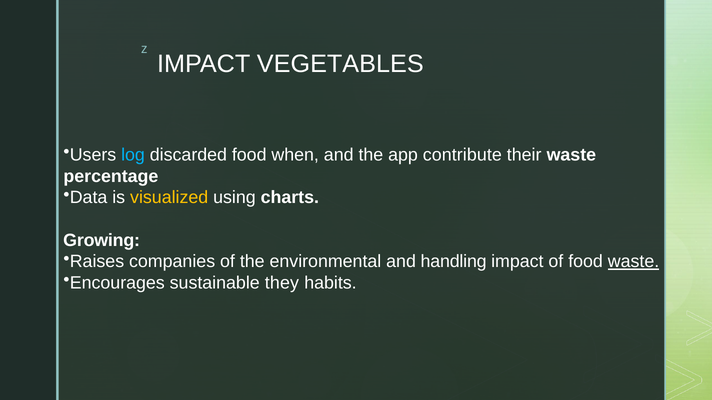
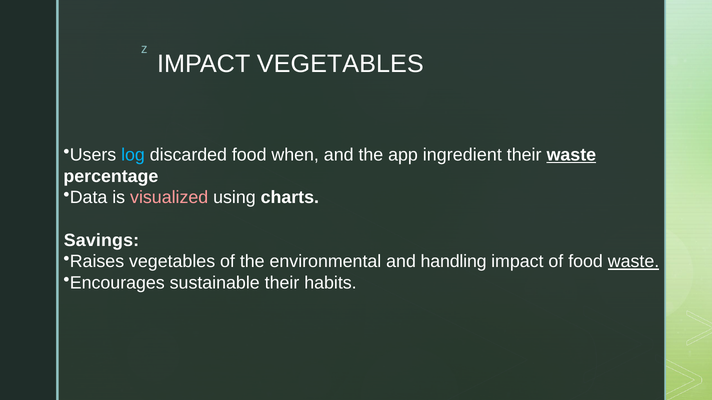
contribute: contribute -> ingredient (462, 155)
waste underline: none -> present (571, 155)
visualized colour: yellow -> pink (169, 198)
Growing: Growing -> Savings (101, 241)
Raises companies: companies -> vegetables (172, 262)
sustainable they: they -> their (282, 283)
